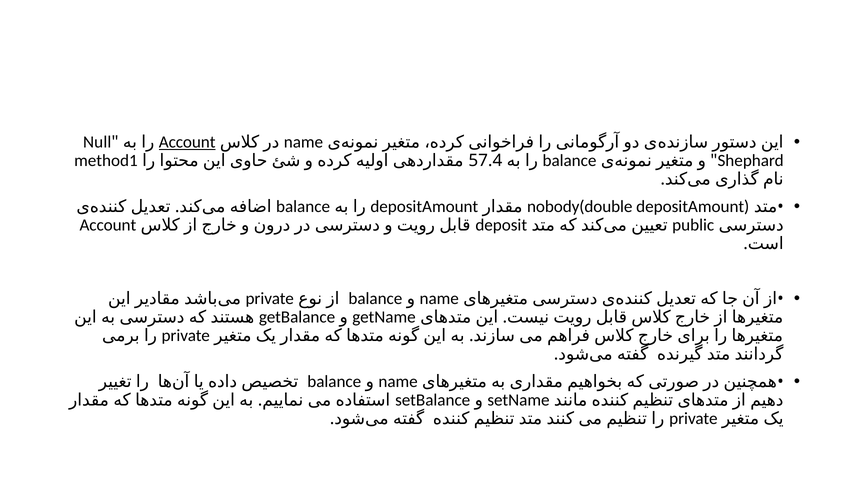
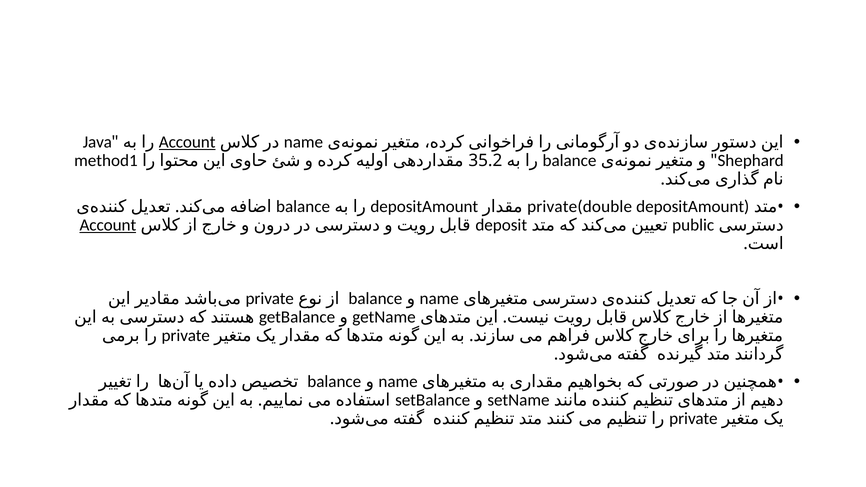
Null: Null -> Java (97, 142)
57.4: 57.4 -> 35.2 (485, 161)
nobody(double: nobody(double -> private(double (580, 207)
Account underline: none -> present (108, 225)
